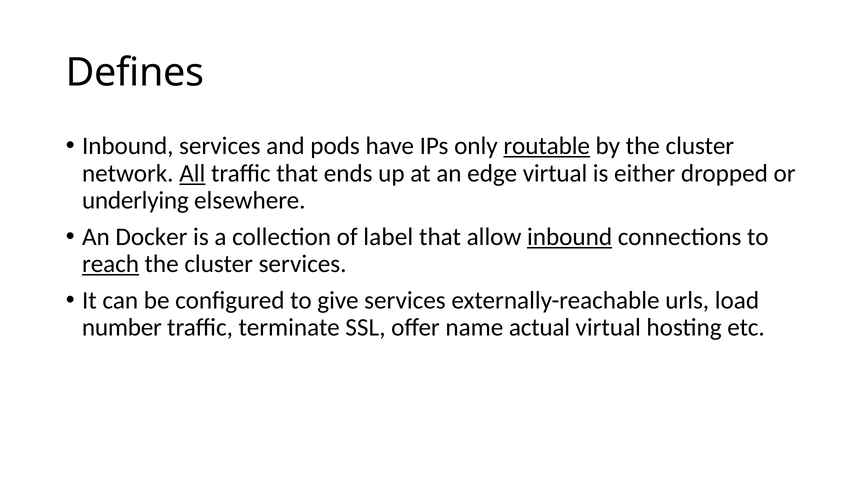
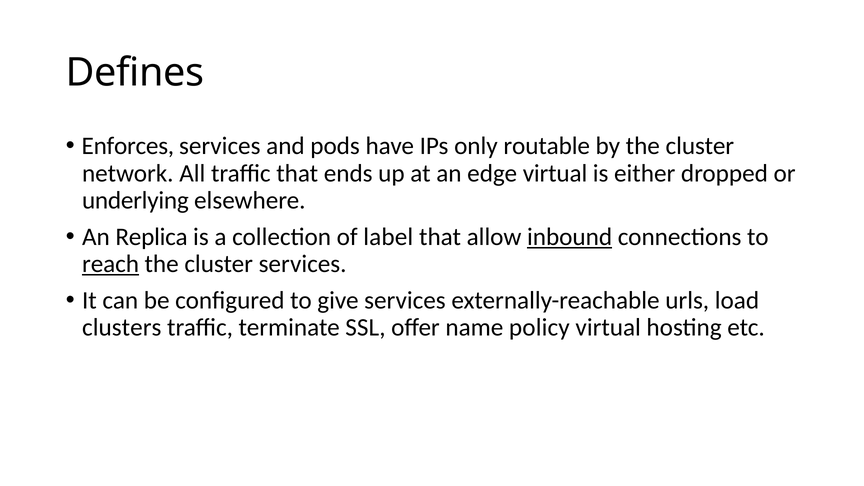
Inbound: Inbound -> Enforces (128, 146)
routable underline: present -> none (547, 146)
All underline: present -> none (192, 173)
Docker: Docker -> Replica (152, 237)
number: number -> clusters (122, 327)
actual: actual -> policy (539, 327)
